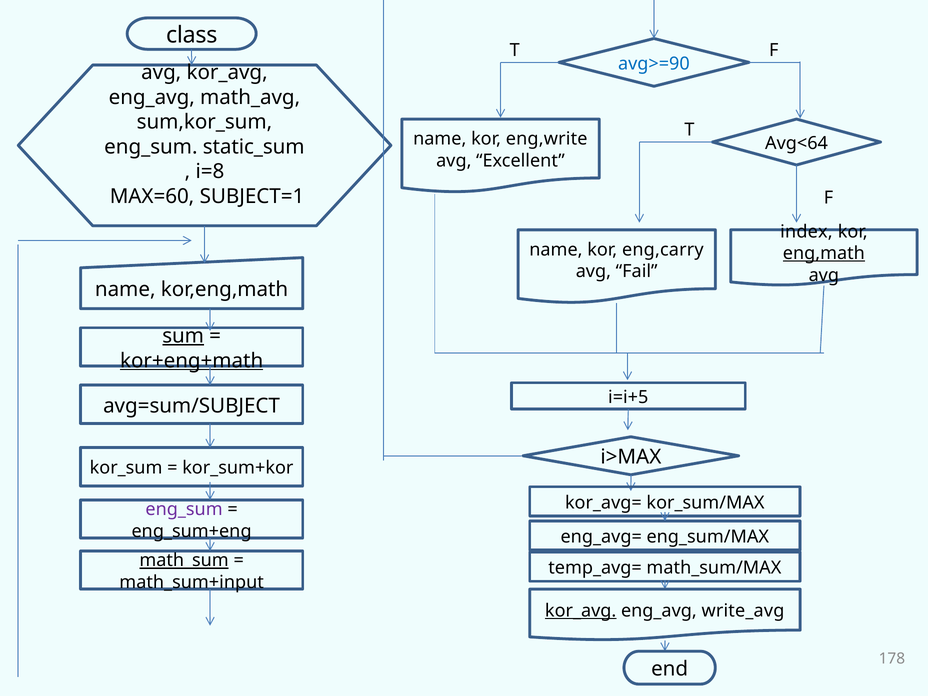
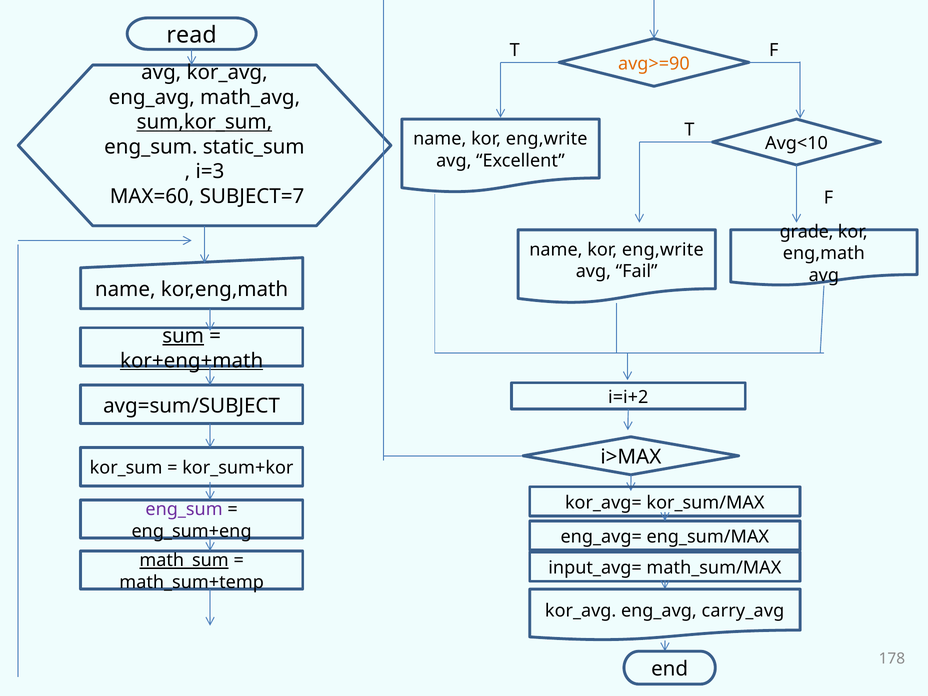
class: class -> read (192, 35)
avg>=90 colour: blue -> orange (654, 64)
sum,kor_sum underline: none -> present (204, 122)
Avg<64: Avg<64 -> Avg<10 (797, 143)
i=8: i=8 -> i=3 (210, 172)
SUBJECT=1: SUBJECT=1 -> SUBJECT=7 (252, 196)
index: index -> grade (807, 232)
eng,carry: eng,carry -> eng,write (663, 250)
eng,math underline: present -> none (824, 253)
i=i+5: i=i+5 -> i=i+2 (628, 397)
temp_avg=: temp_avg= -> input_avg= (595, 568)
math_sum+input: math_sum+input -> math_sum+temp (192, 582)
kor_avg underline: present -> none (581, 611)
write_avg: write_avg -> carry_avg (743, 611)
